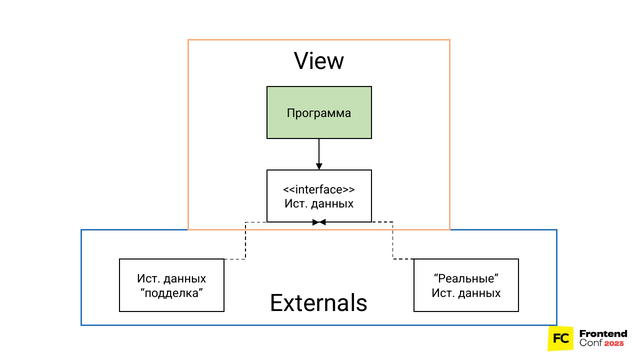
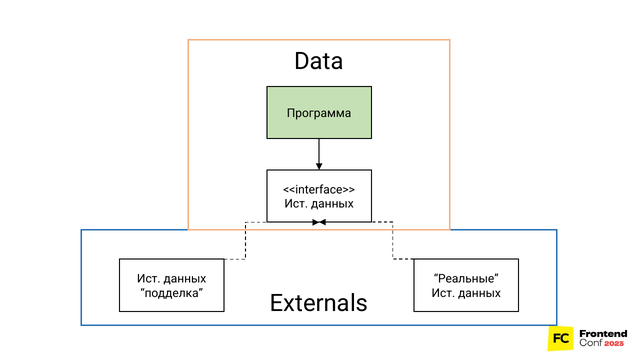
View: View -> Data (319, 62)
